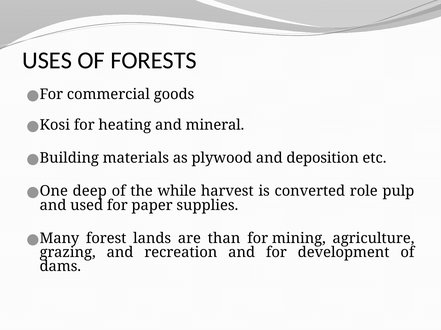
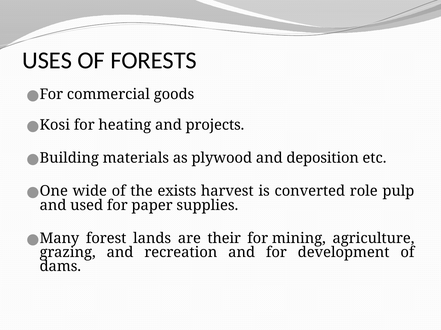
mineral: mineral -> projects (215, 125)
deep: deep -> wide (90, 192)
while: while -> exists (177, 192)
than: than -> their (224, 239)
